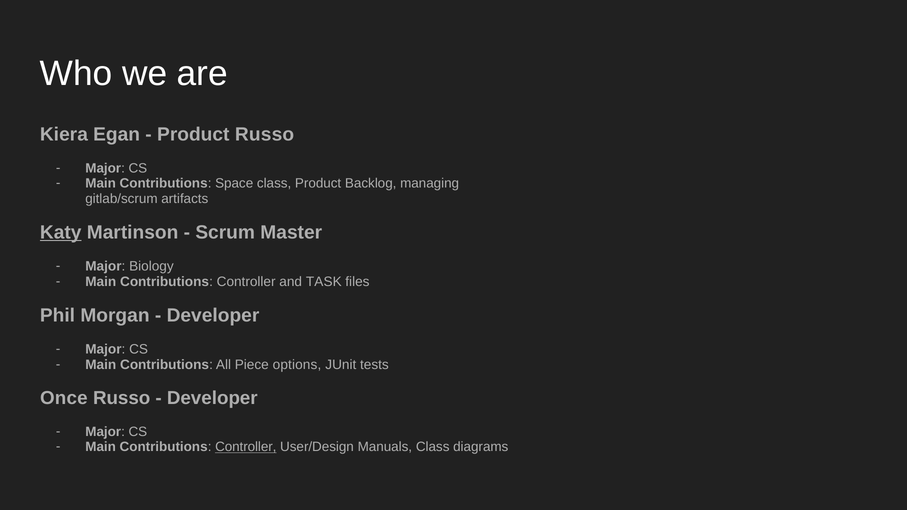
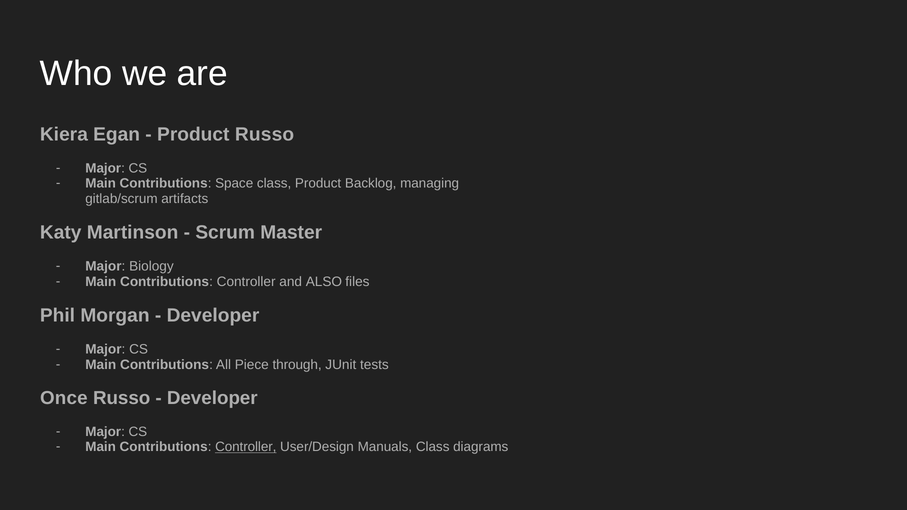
Katy underline: present -> none (61, 233)
TASK: TASK -> ALSO (324, 282)
options: options -> through (297, 365)
